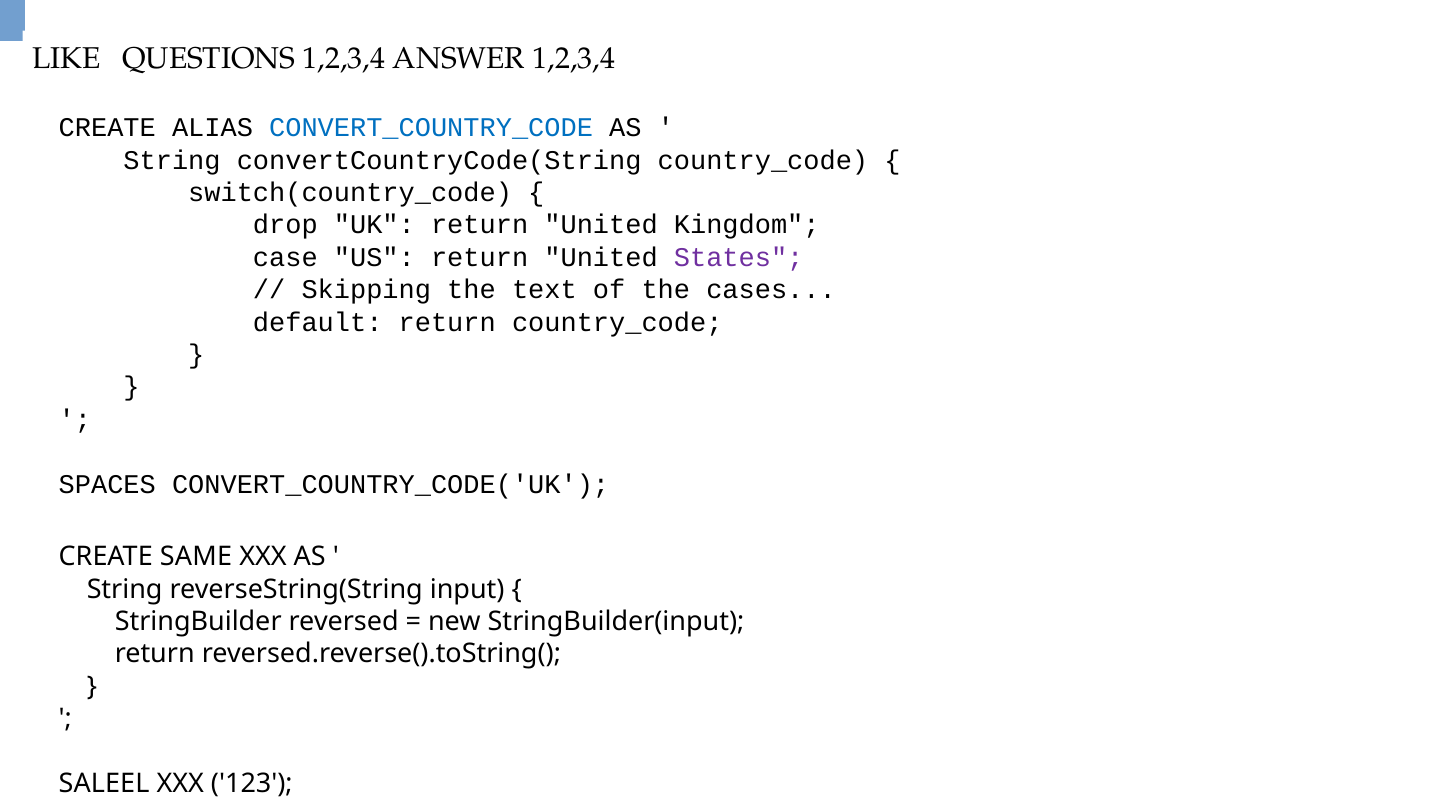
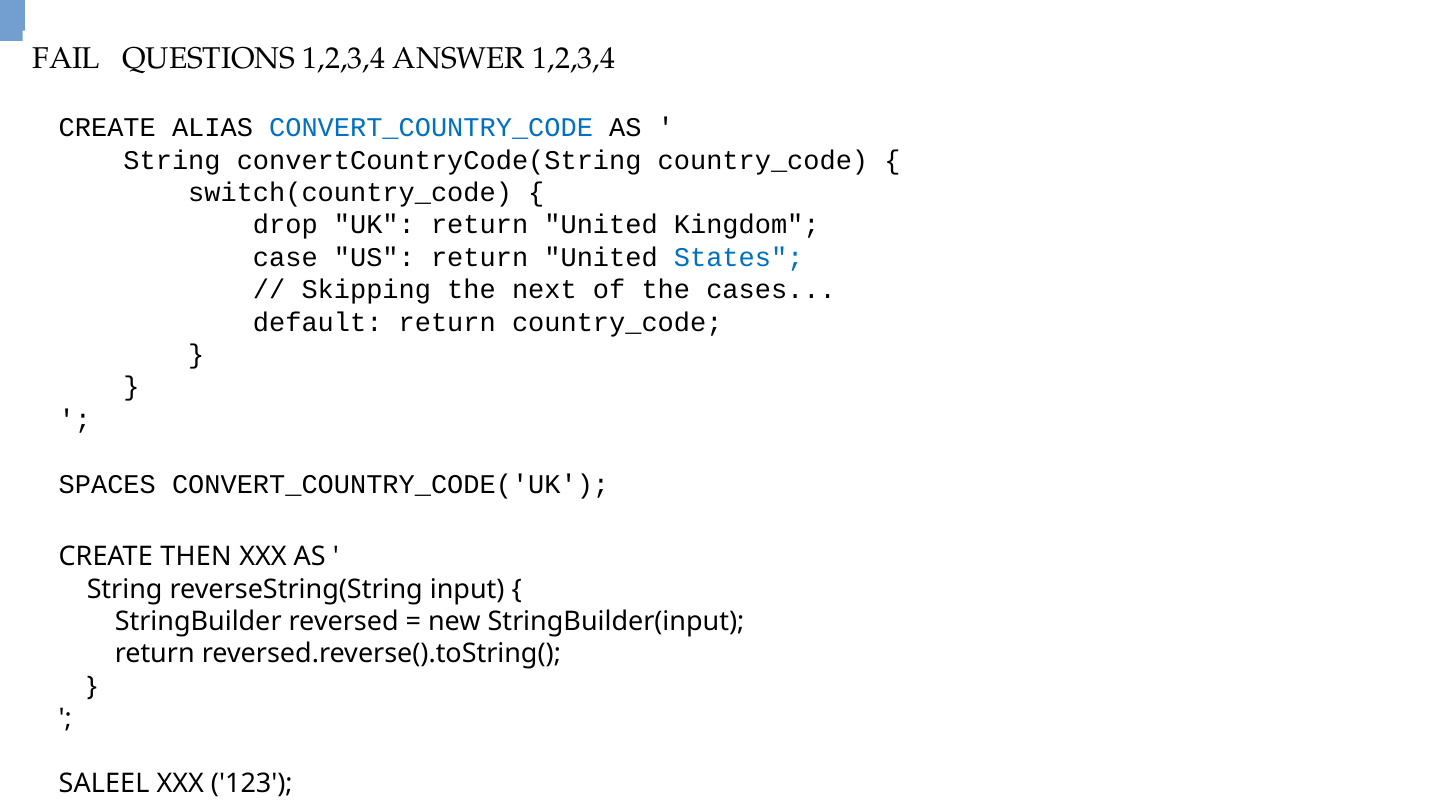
LIKE: LIKE -> FAIL (67, 59)
States colour: purple -> blue (739, 257)
text: text -> next (544, 290)
SAME: SAME -> THEN (196, 556)
